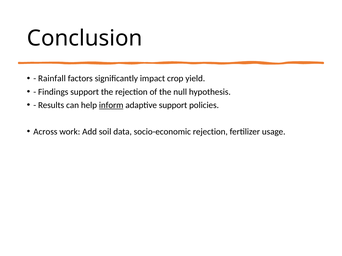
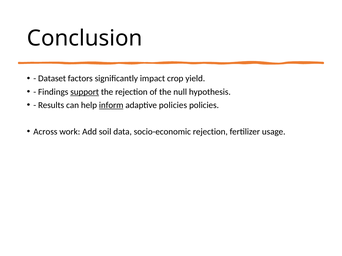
Rainfall: Rainfall -> Dataset (52, 79)
support underline: none -> present (85, 92)
adaptive support: support -> policies (173, 105)
